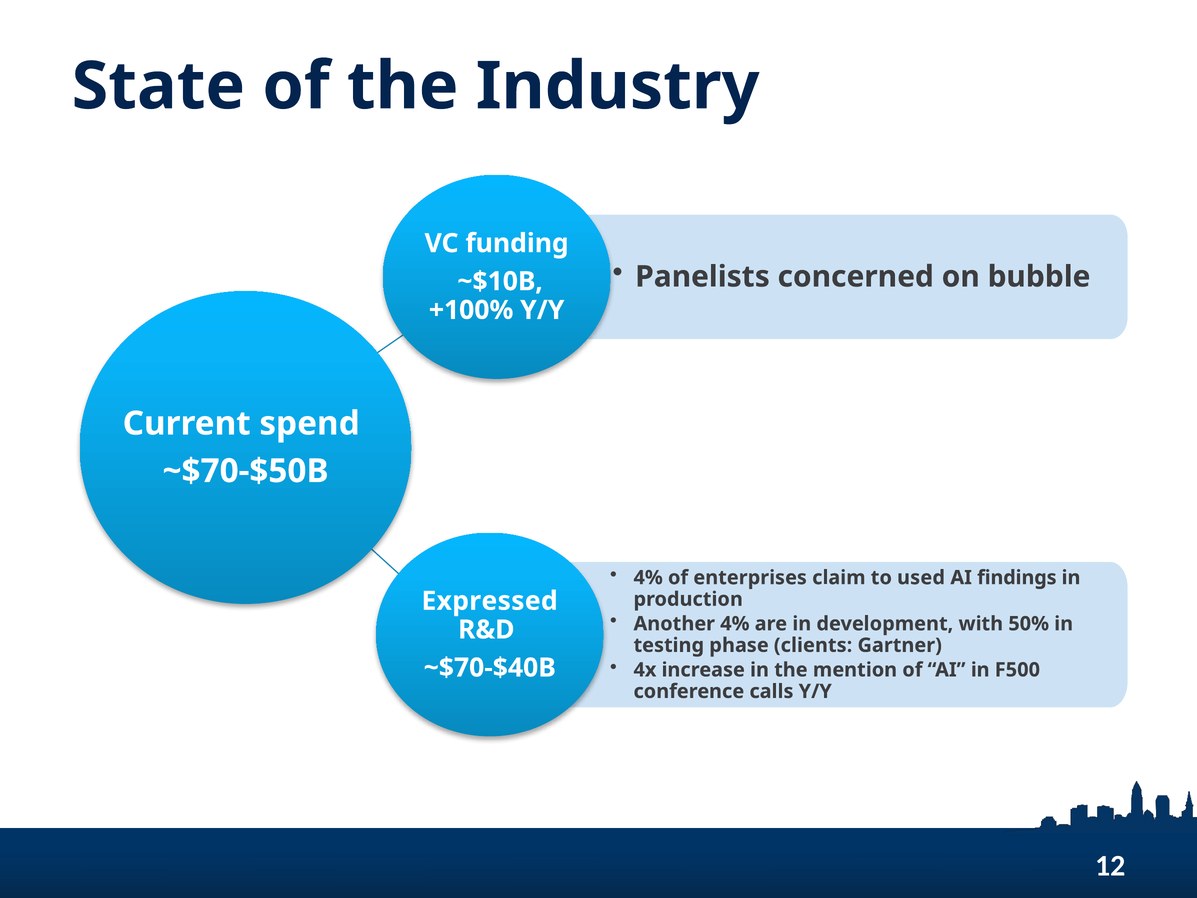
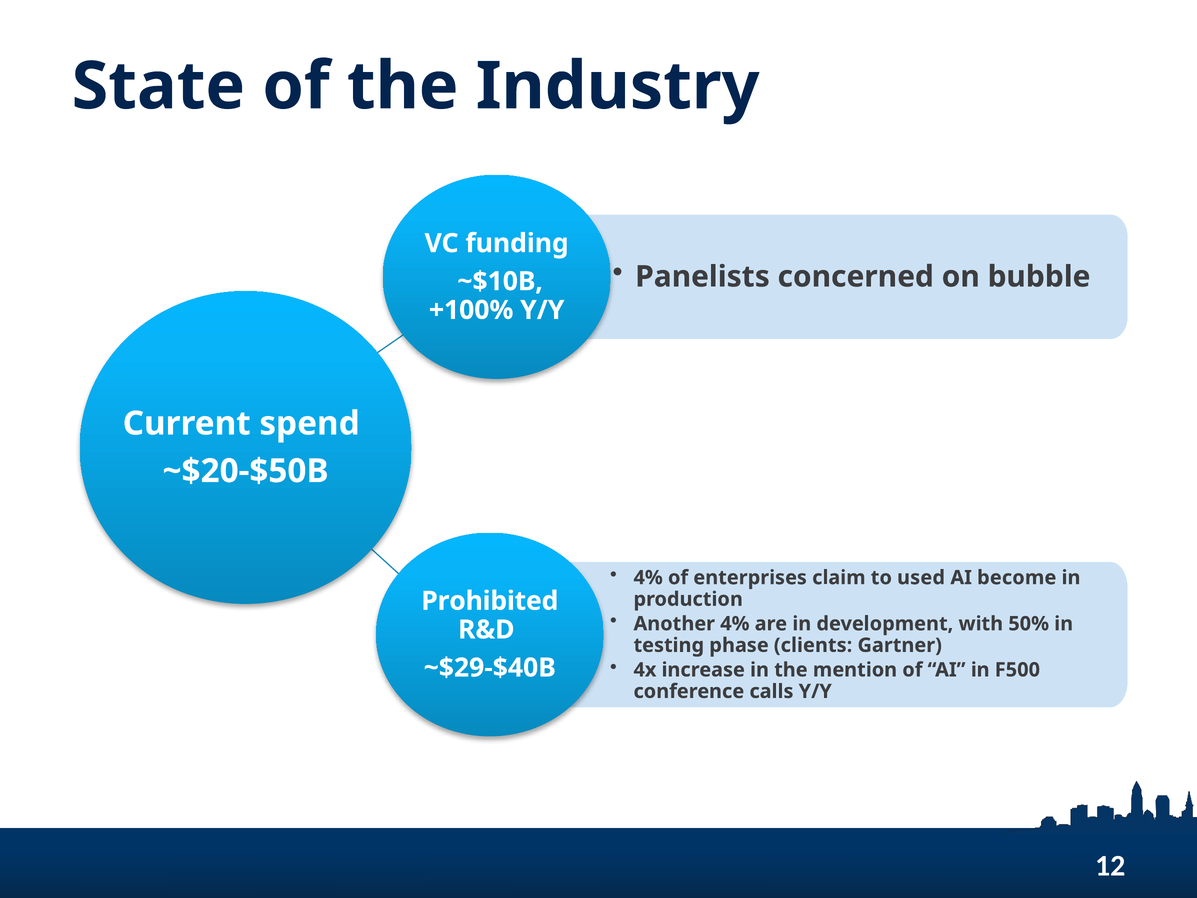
~$70-$50B: ~$70-$50B -> ~$20-$50B (246, 471)
findings: findings -> become (1017, 578)
Expressed: Expressed -> Prohibited (490, 601)
~$70-$40B: ~$70-$40B -> ~$29-$40B (490, 668)
